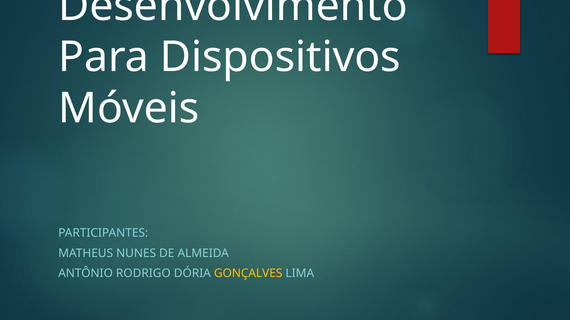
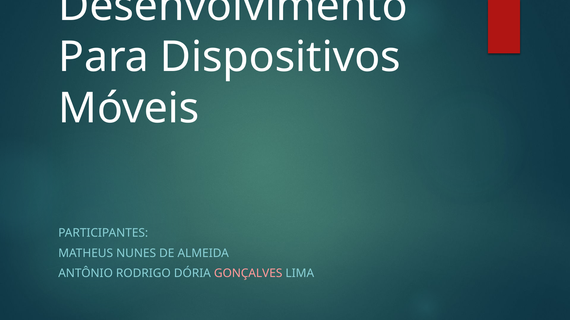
GONÇALVES colour: yellow -> pink (248, 274)
